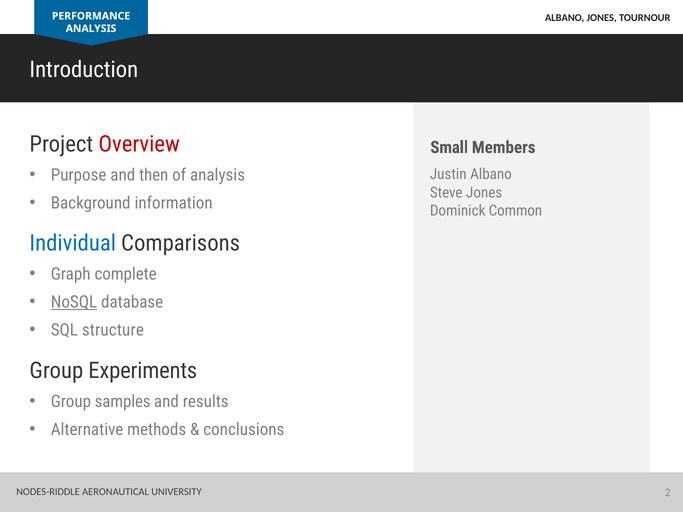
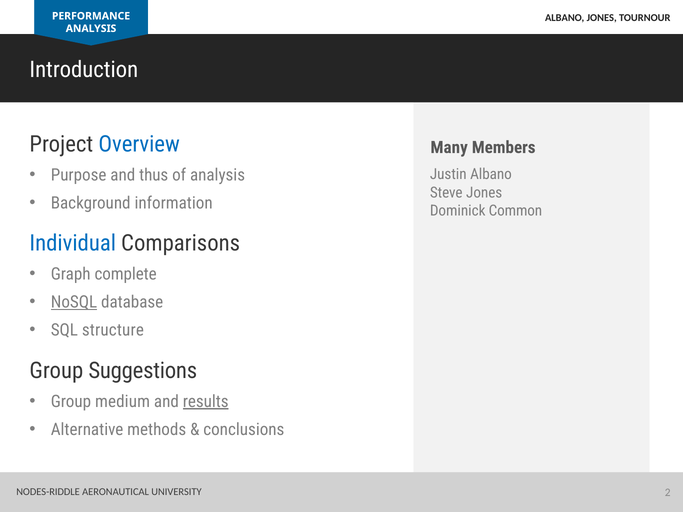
Overview colour: red -> blue (139, 144)
Small: Small -> Many (449, 147)
then: then -> thus (154, 175)
Experiments: Experiments -> Suggestions (143, 371)
samples: samples -> medium (123, 402)
results underline: none -> present (206, 402)
